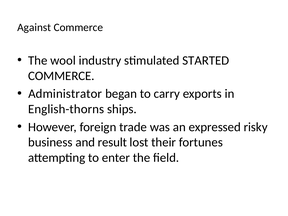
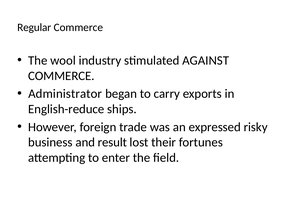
Against: Against -> Regular (34, 27)
STARTED: STARTED -> AGAINST (206, 60)
English-thorns: English-thorns -> English-reduce (66, 109)
